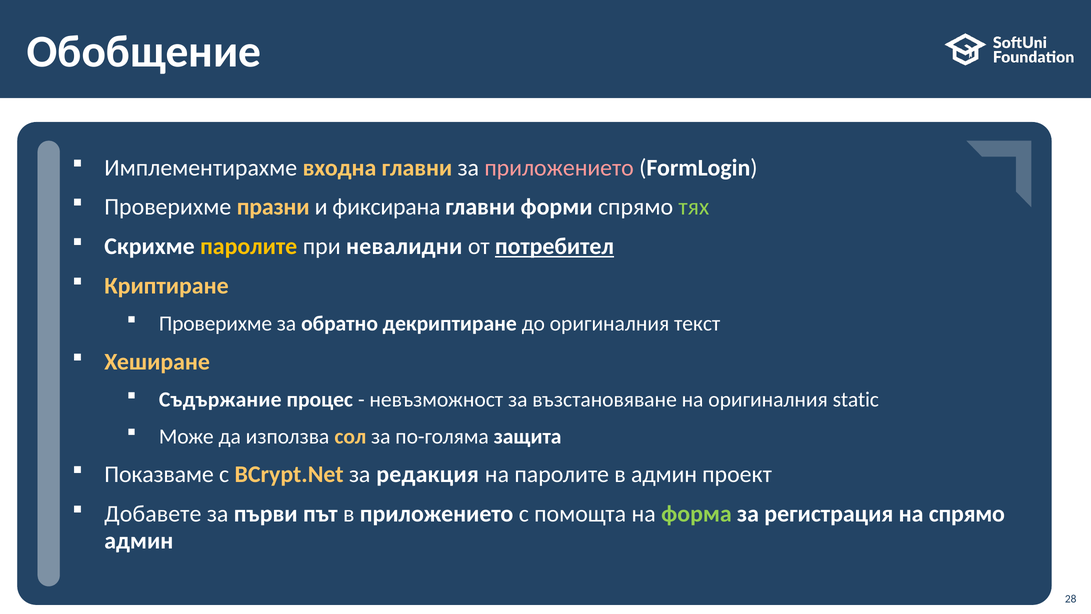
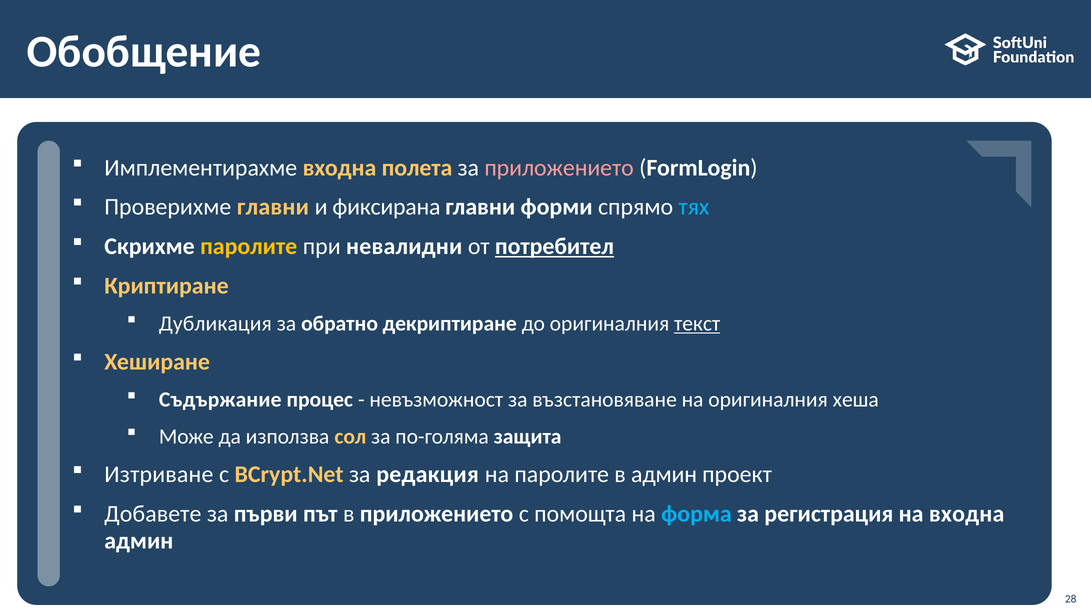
входна главни: главни -> полета (417, 168)
Проверихме празни: празни -> главни (273, 207)
тях colour: light green -> light blue (694, 207)
Проверихме: Проверихме -> Дубликация (215, 323)
текст underline: none -> present (697, 323)
static: static -> хеша (856, 399)
Показваме: Показваме -> Изтриване (159, 474)
форма colour: light green -> light blue (696, 514)
на спрямо: спрямо -> входна (967, 514)
